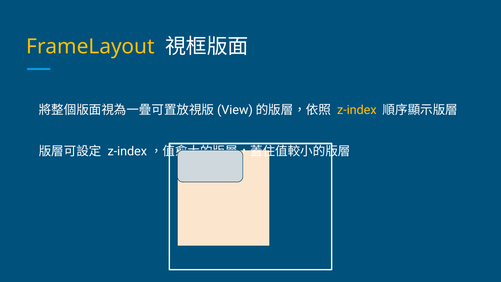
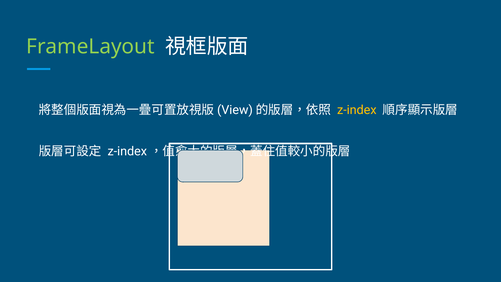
FrameLayout colour: yellow -> light green (90, 47)
